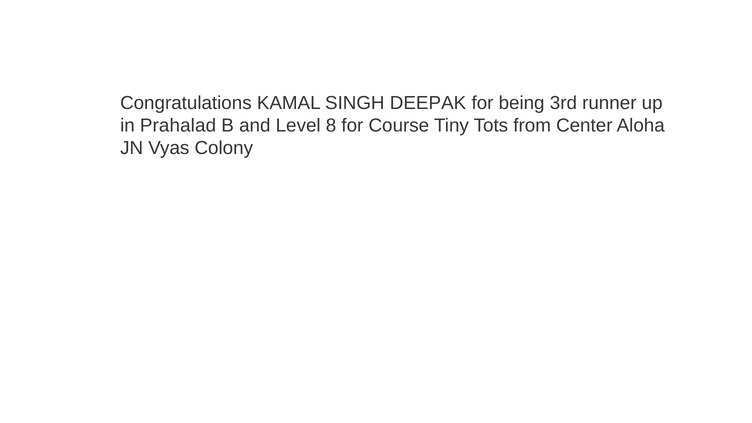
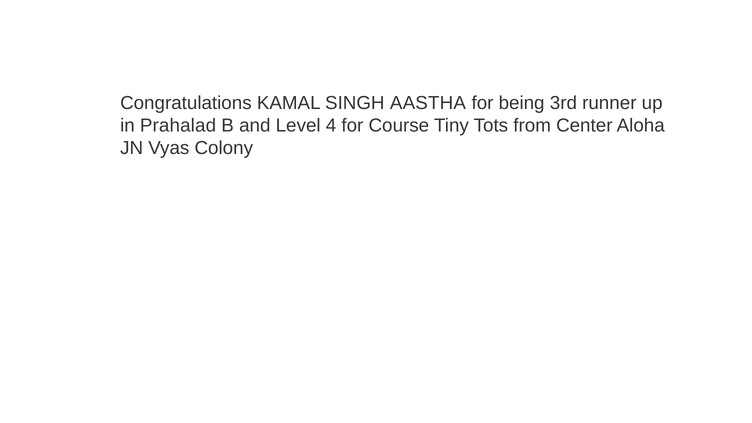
DEEPAK: DEEPAK -> AASTHA (428, 103)
8: 8 -> 4 (331, 125)
